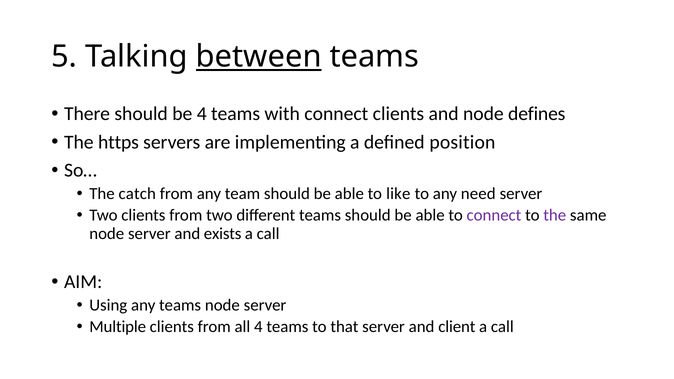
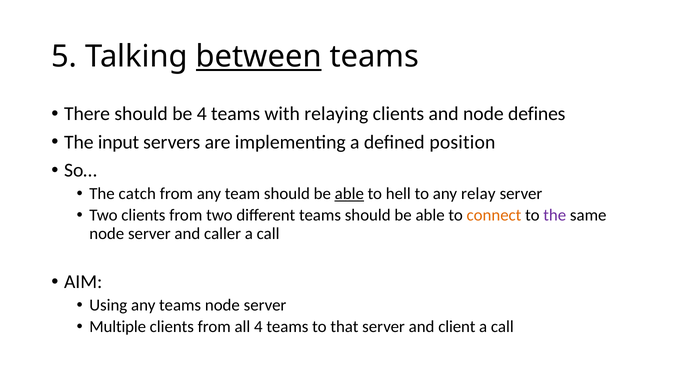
with connect: connect -> relaying (336, 114)
https: https -> input (119, 142)
able underline: none -> present (349, 194)
like: like -> hell (398, 194)
need: need -> relay (478, 194)
connect colour: purple -> orange (494, 215)
exists: exists -> caller (223, 234)
